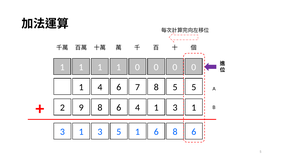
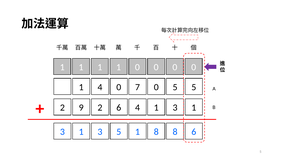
4 6: 6 -> 0 (119, 87)
7 8: 8 -> 0 (156, 87)
9 8: 8 -> 2 (100, 108)
1 6: 6 -> 8 (156, 132)
